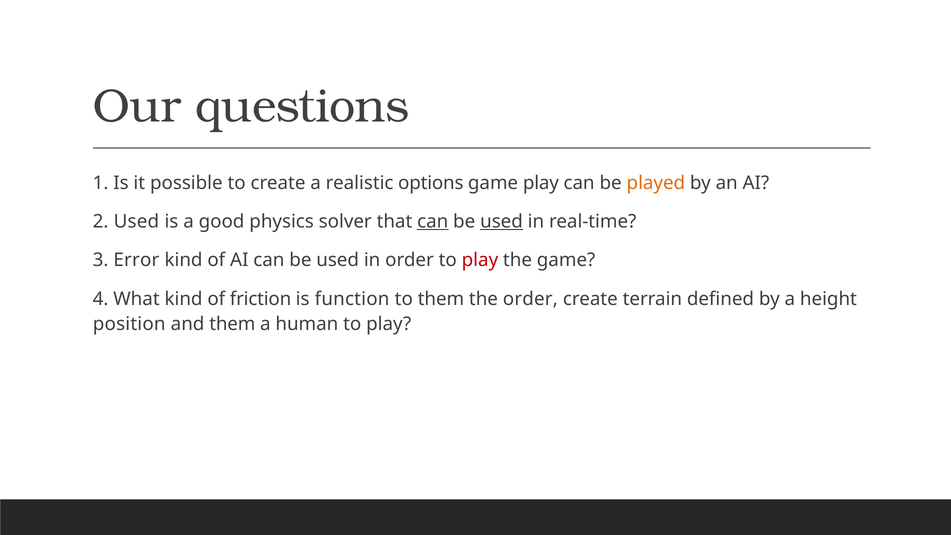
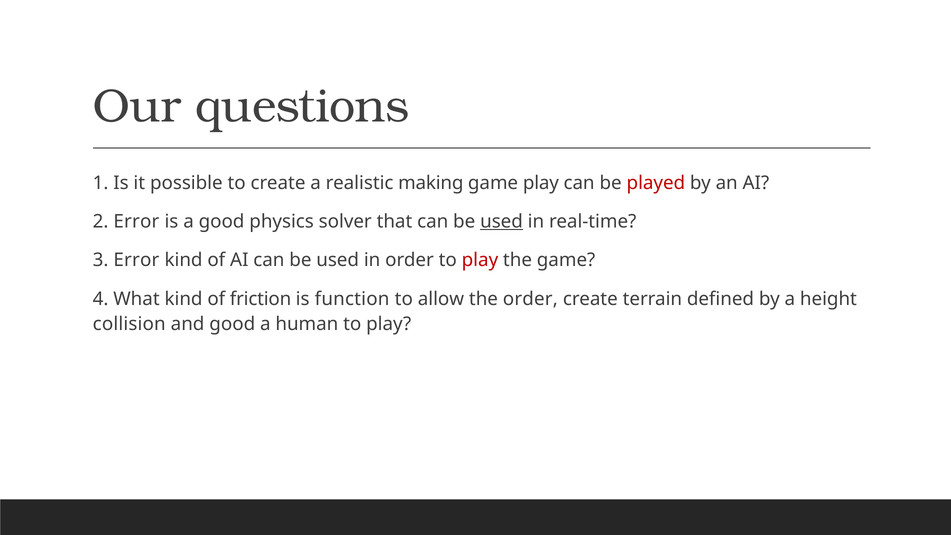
options: options -> making (431, 183)
played colour: orange -> red (656, 183)
2 Used: Used -> Error (136, 222)
can underline: present -> none (433, 222)
to them: them -> allow (441, 299)
position: position -> collision (129, 324)
and them: them -> good (232, 324)
